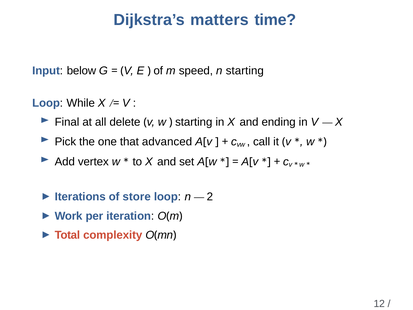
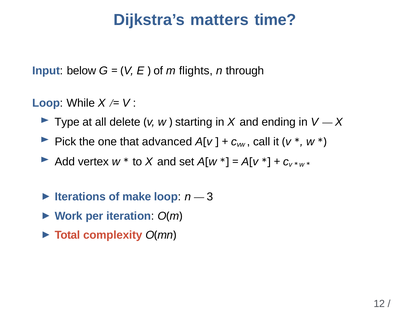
speed: speed -> flights (196, 71)
n starting: starting -> through (245, 71)
Final: Final -> Type (67, 122)
store: store -> make (137, 197)
2: 2 -> 3 (210, 197)
